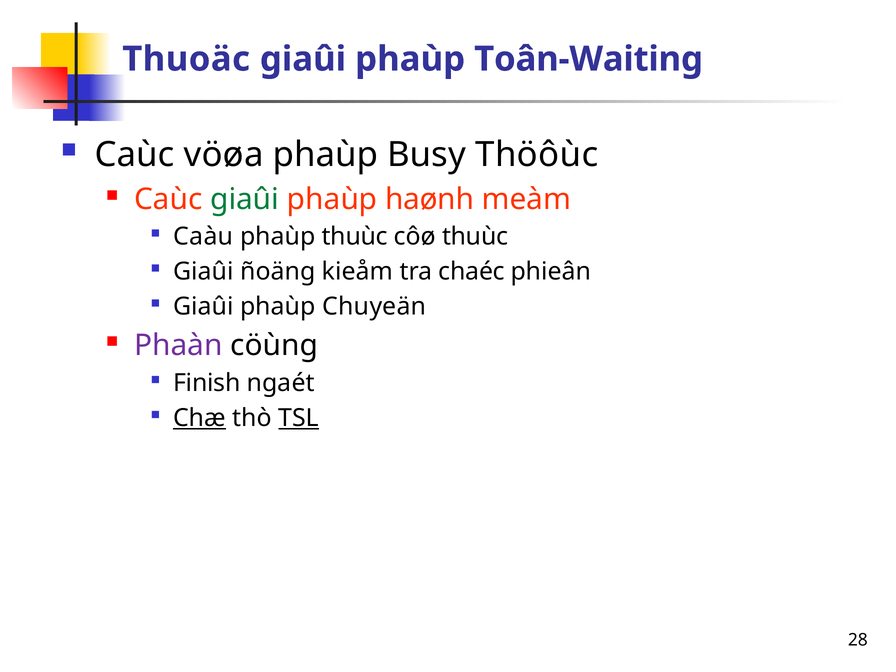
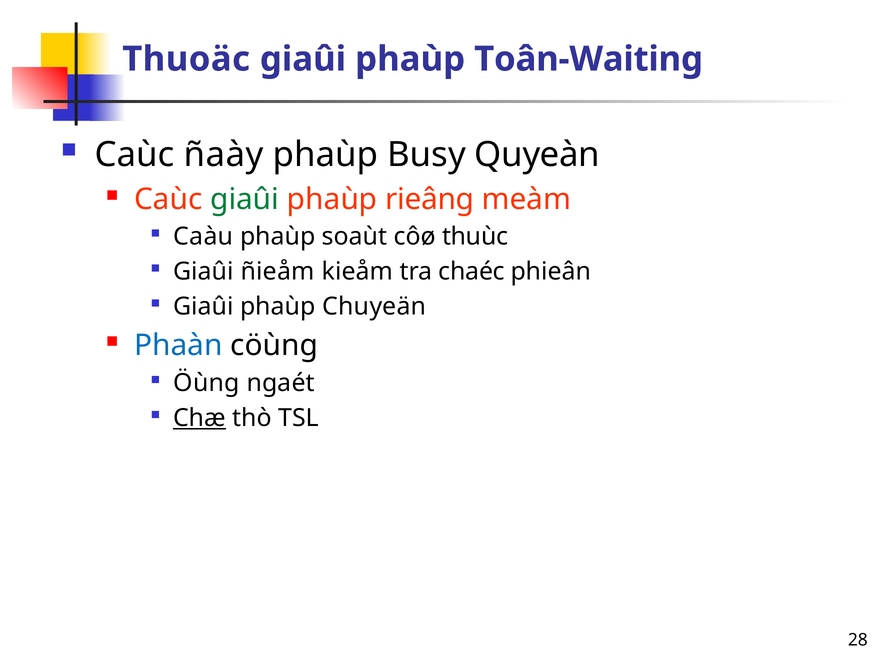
vöøa: vöøa -> ñaày (224, 155)
Thöôùc: Thöôùc -> Quyeàn (537, 155)
haønh: haønh -> rieâng (430, 199)
phaùp thuùc: thuùc -> soaùt (355, 237)
ñoäng: ñoäng -> ñieåm (278, 272)
Phaàn colour: purple -> blue (178, 346)
Finish: Finish -> Öùng (207, 383)
TSL underline: present -> none (299, 418)
